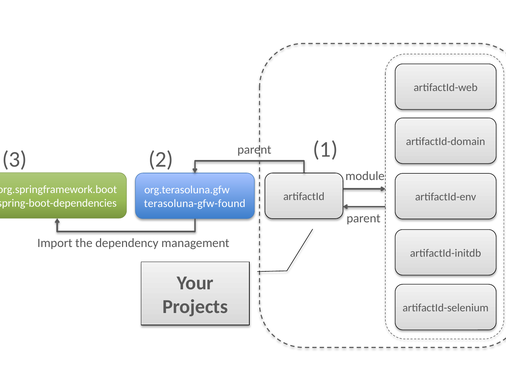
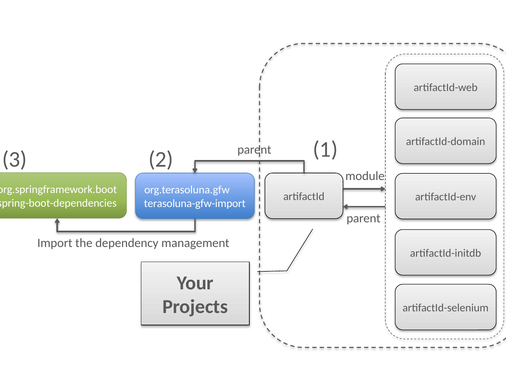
terasoluna-gfw-found: terasoluna-gfw-found -> terasoluna-gfw-import (195, 204)
